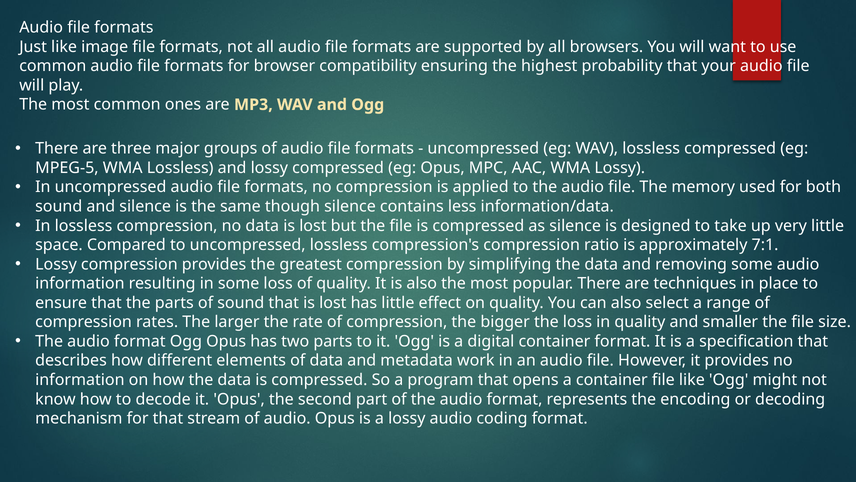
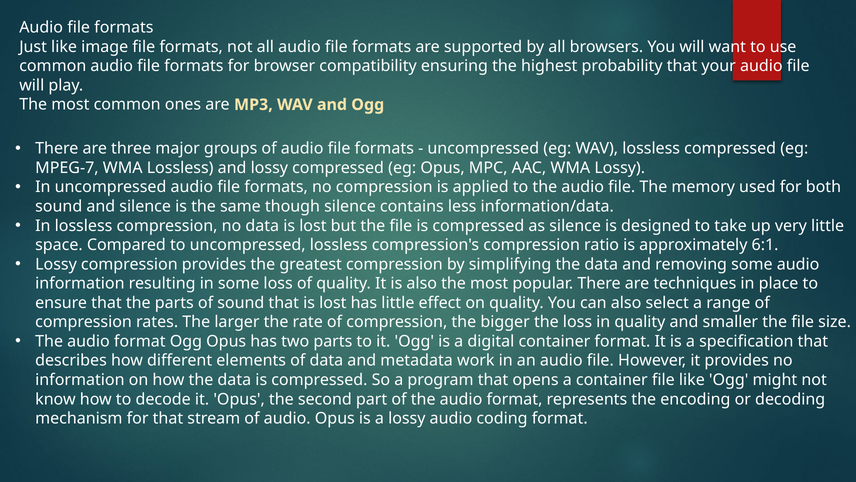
MPEG-5: MPEG-5 -> MPEG-7 (67, 168)
7:1: 7:1 -> 6:1 (765, 245)
